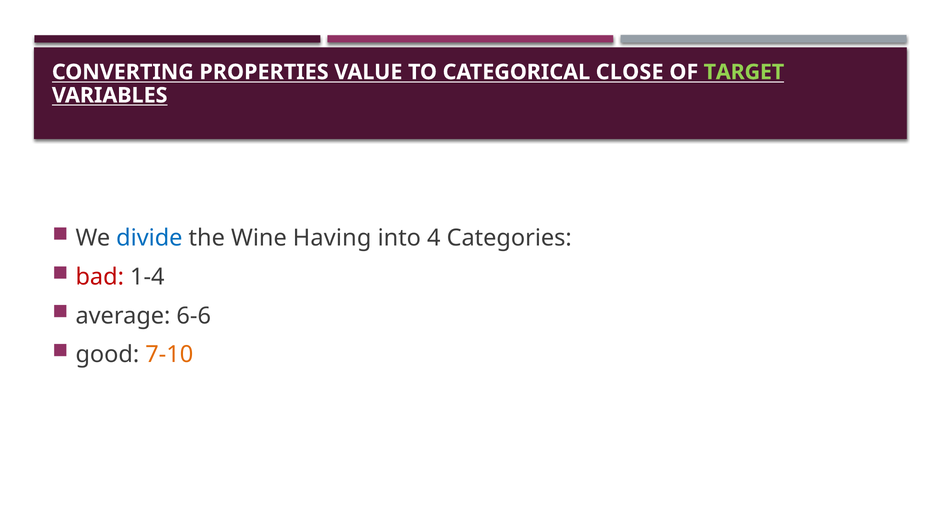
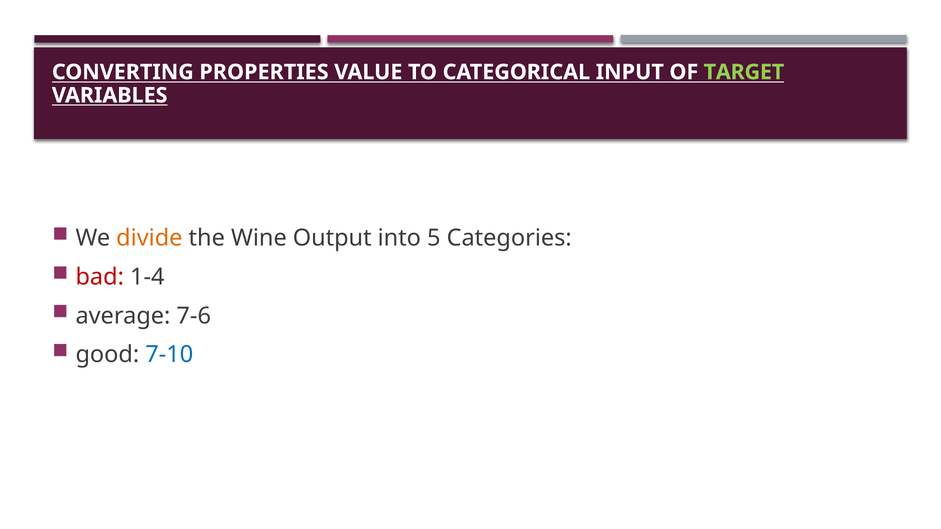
CLOSE: CLOSE -> INPUT (630, 72)
divide colour: blue -> orange (149, 238)
Having: Having -> Output (332, 238)
4: 4 -> 5 (434, 238)
6-6: 6-6 -> 7-6 (194, 316)
7-10 colour: orange -> blue (169, 355)
